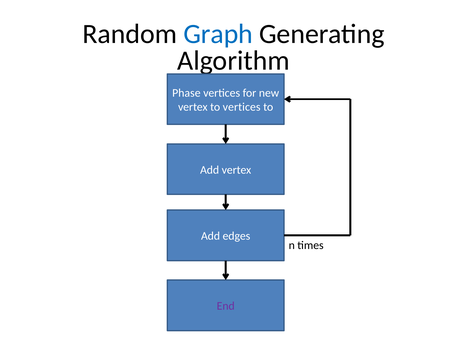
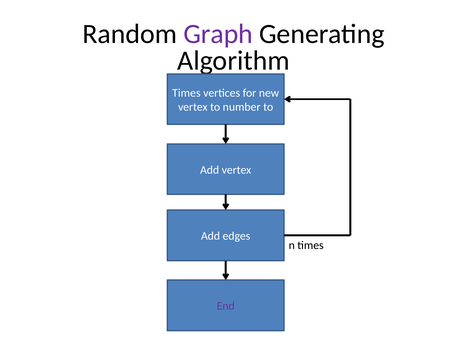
Graph colour: blue -> purple (218, 34)
Phase: Phase -> Times (186, 93)
to vertices: vertices -> number (242, 107)
